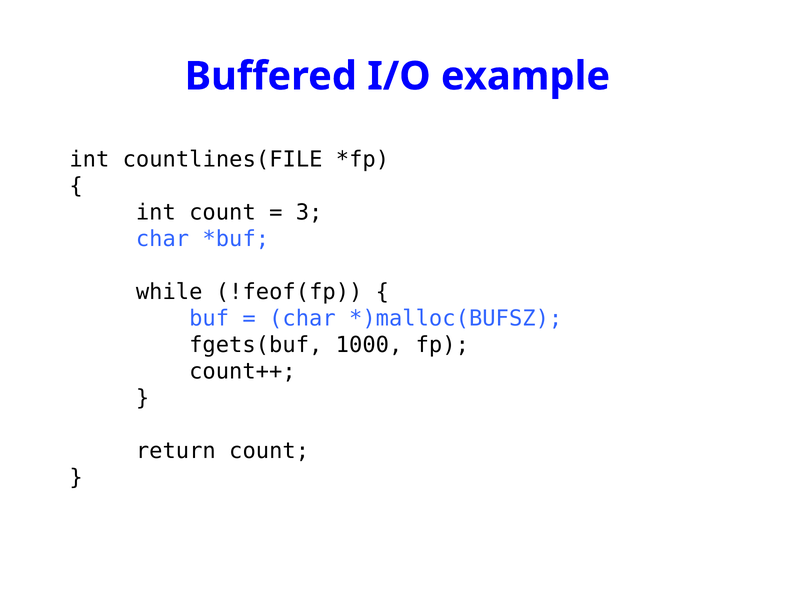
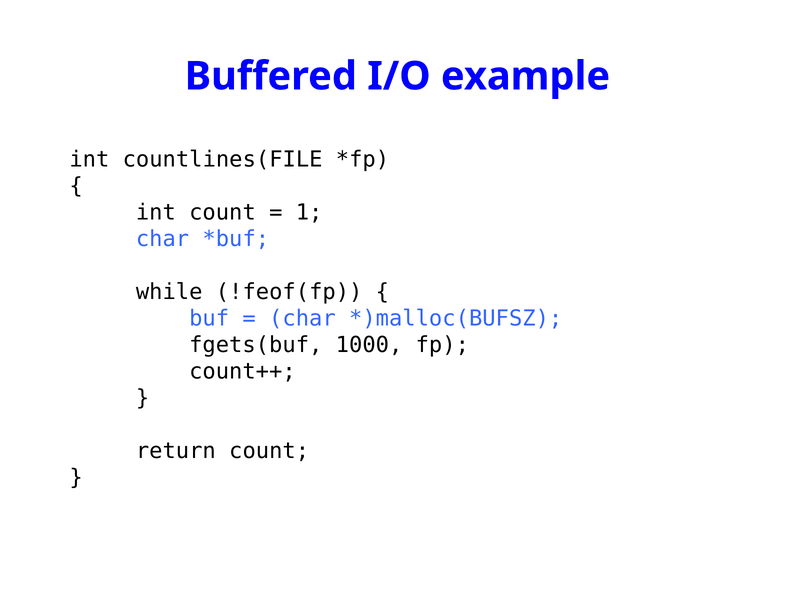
3: 3 -> 1 (309, 212)
